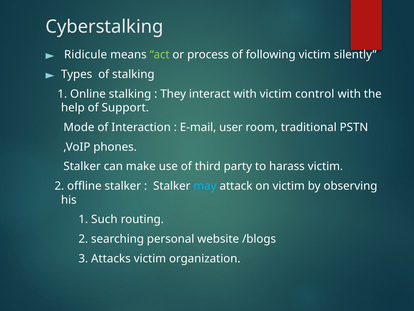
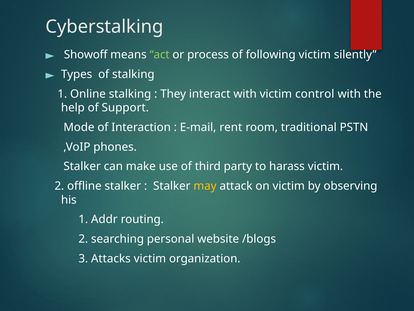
Ridicule: Ridicule -> Showoff (86, 55)
user: user -> rent (231, 127)
may colour: light blue -> yellow (205, 186)
Such: Such -> Addr (104, 219)
